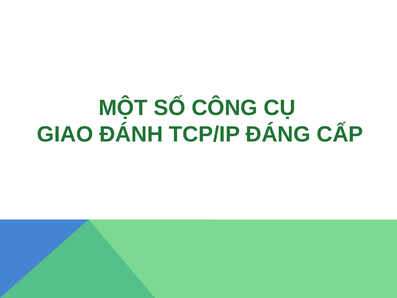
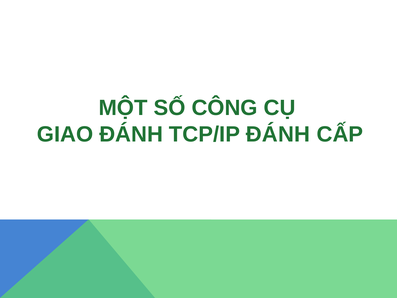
TCP/IP ĐÁNG: ĐÁNG -> ĐÁNH (278, 134)
